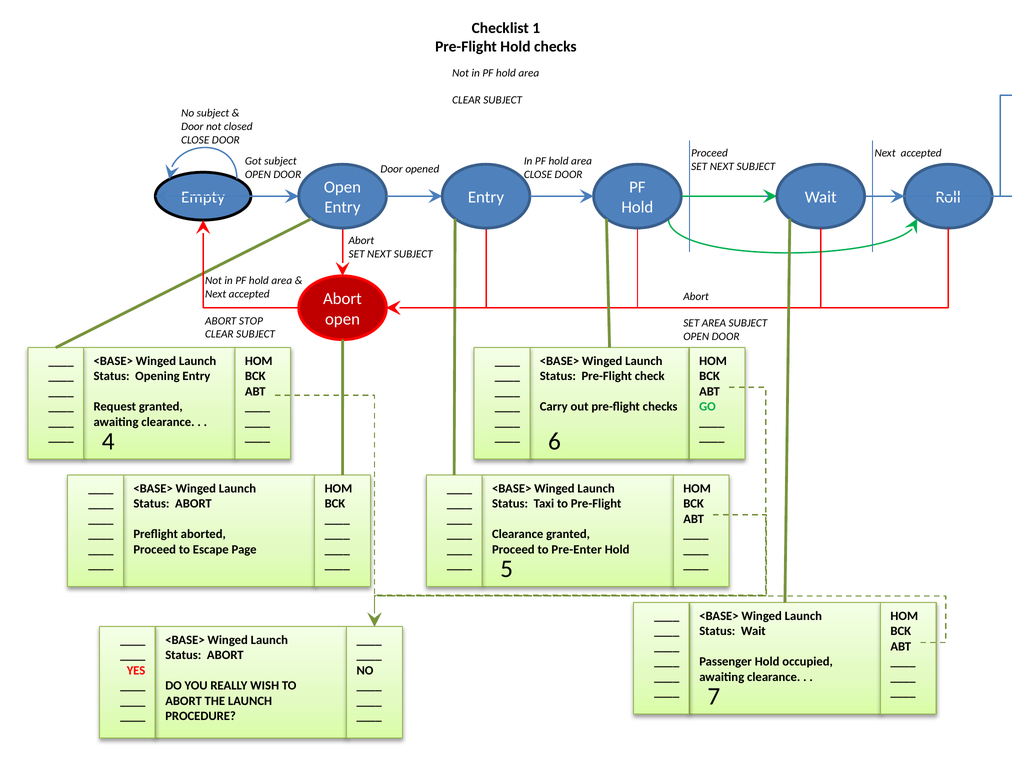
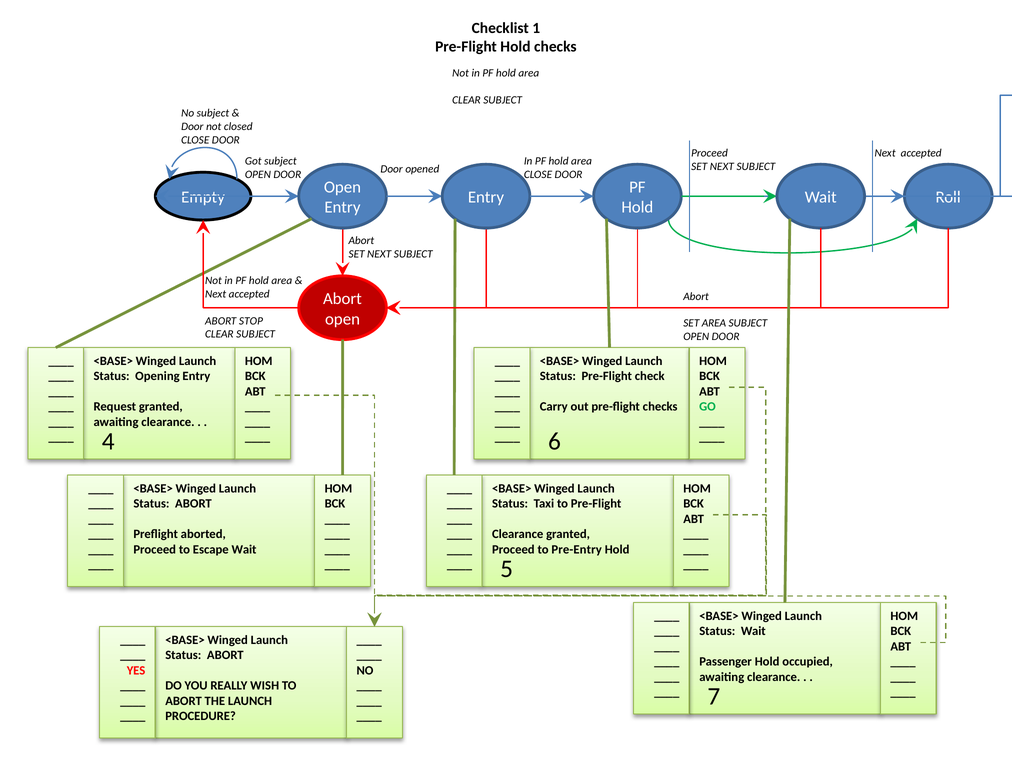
Escape Page: Page -> Wait (244, 549)
Pre-Enter: Pre-Enter -> Pre-Entry (577, 549)
